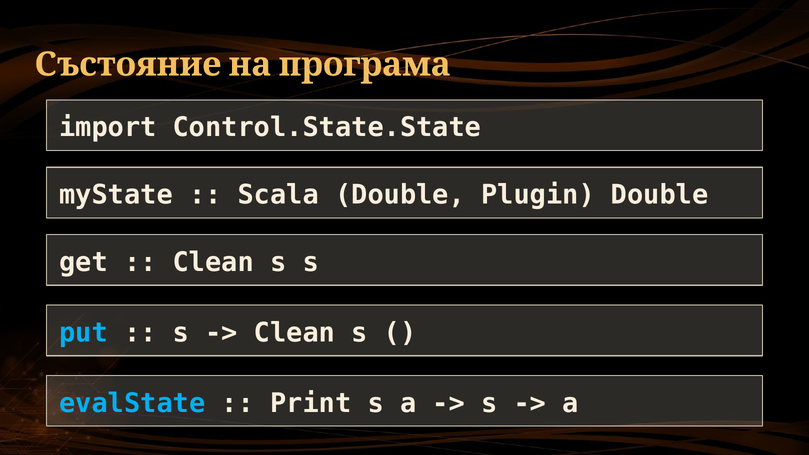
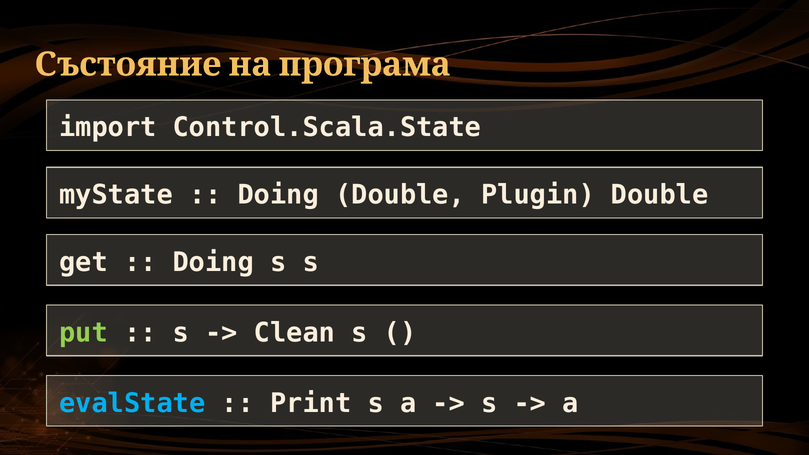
Control.State.State: Control.State.State -> Control.Scala.State (327, 128)
Scala: Scala -> Doing (278, 195)
Clean: Clean -> Doing (213, 262)
put colour: light blue -> light green (84, 333)
